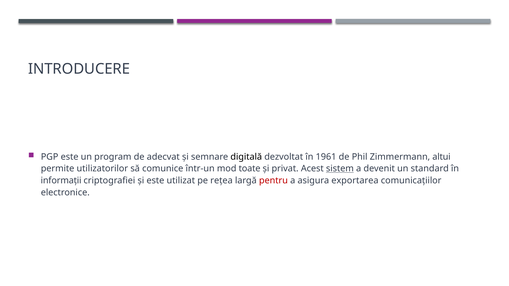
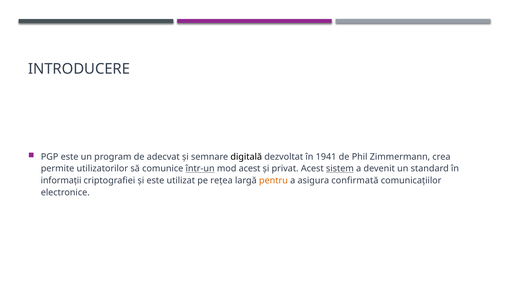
1961: 1961 -> 1941 (326, 157)
altui: altui -> crea (441, 157)
într-un underline: none -> present (200, 169)
mod toate: toate -> acest (250, 169)
pentru colour: red -> orange (273, 181)
exportarea: exportarea -> confirmată (355, 181)
